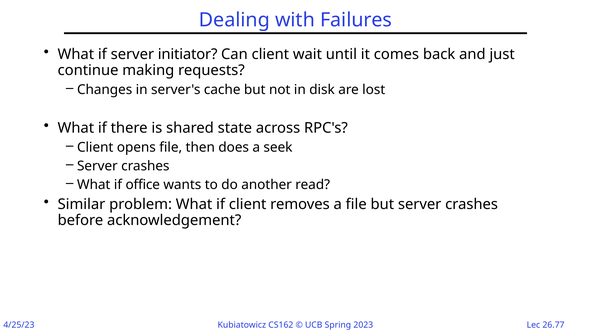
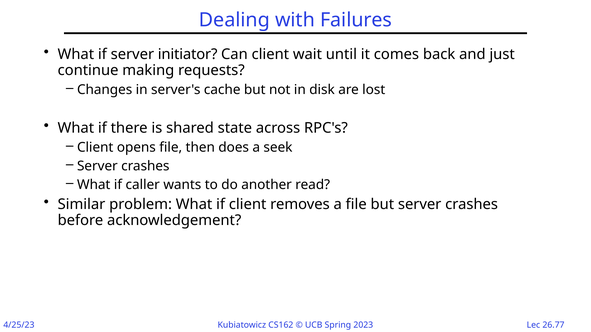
office: office -> caller (143, 185)
